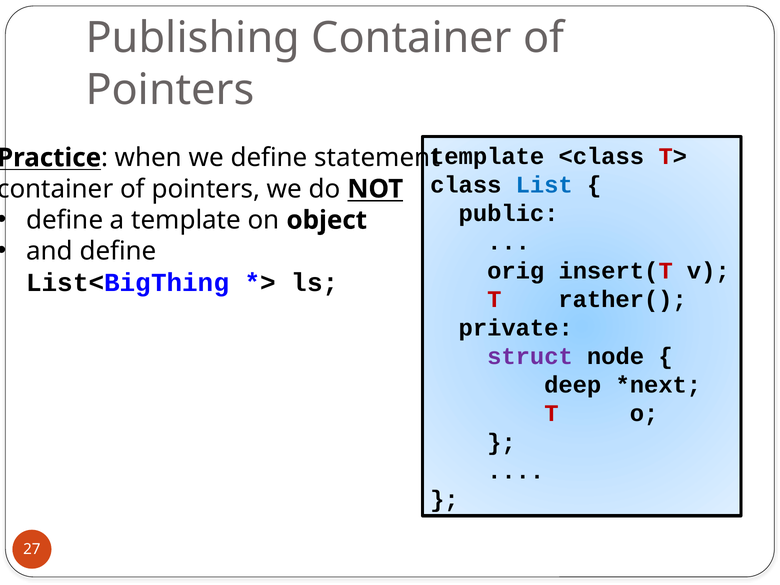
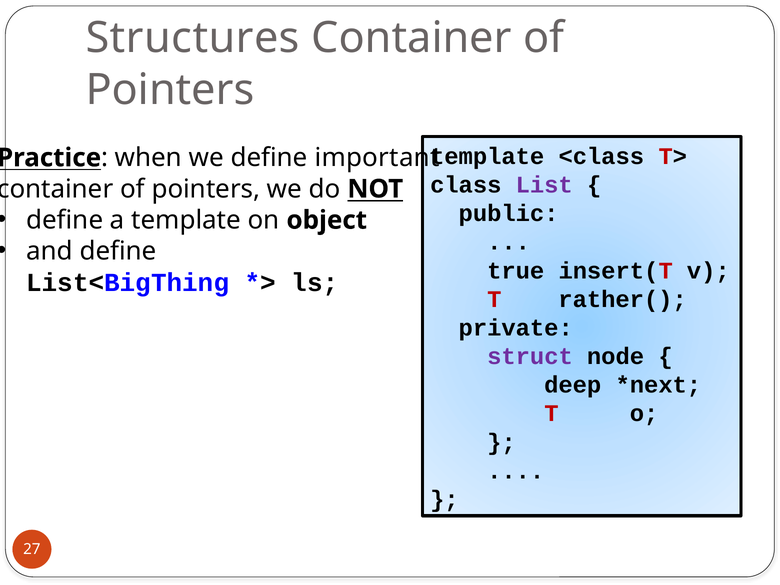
Publishing: Publishing -> Structures (193, 38)
statement: statement -> important (377, 158)
List colour: blue -> purple (544, 185)
orig: orig -> true (516, 271)
